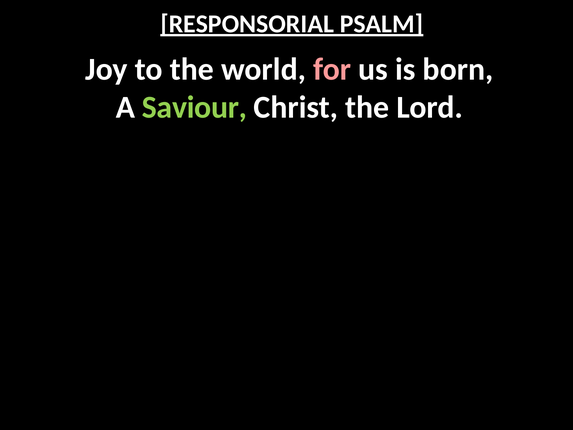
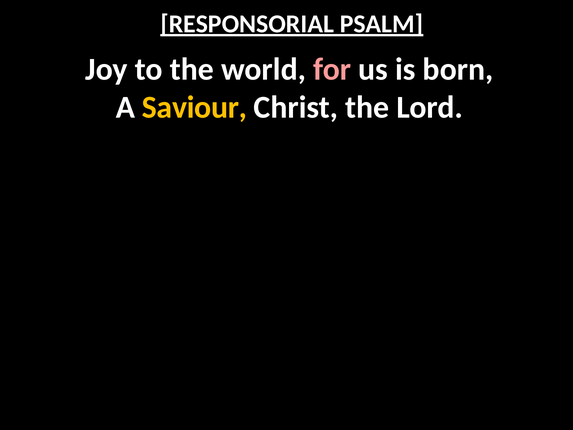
Saviour colour: light green -> yellow (194, 107)
